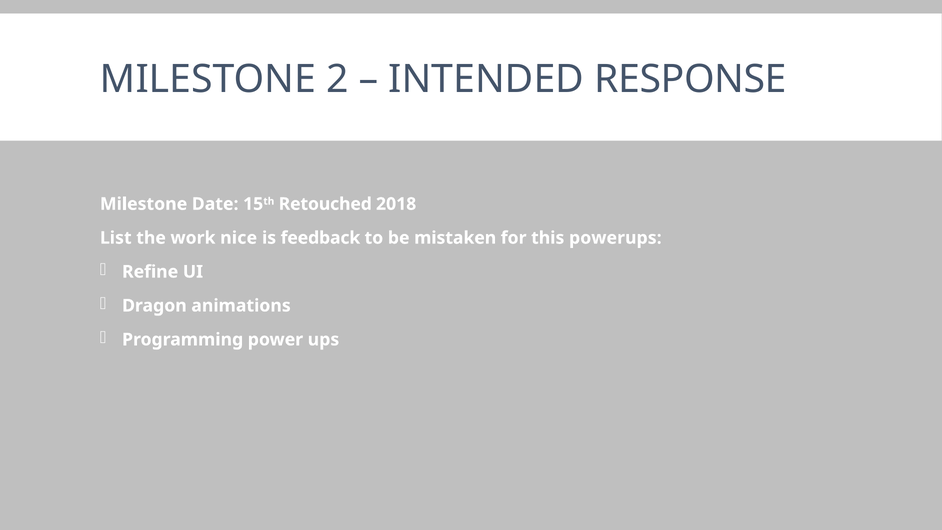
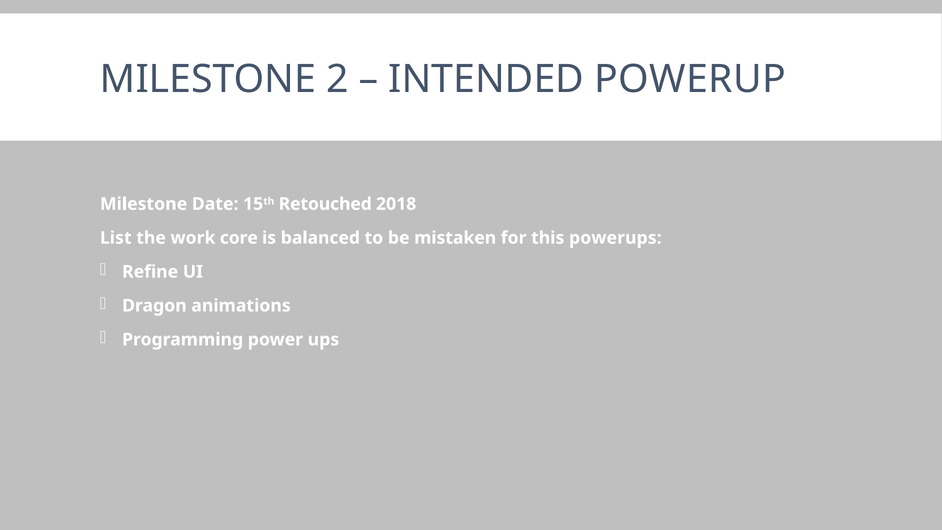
RESPONSE: RESPONSE -> POWERUP (690, 79)
nice: nice -> core (239, 238)
feedback: feedback -> balanced (320, 238)
